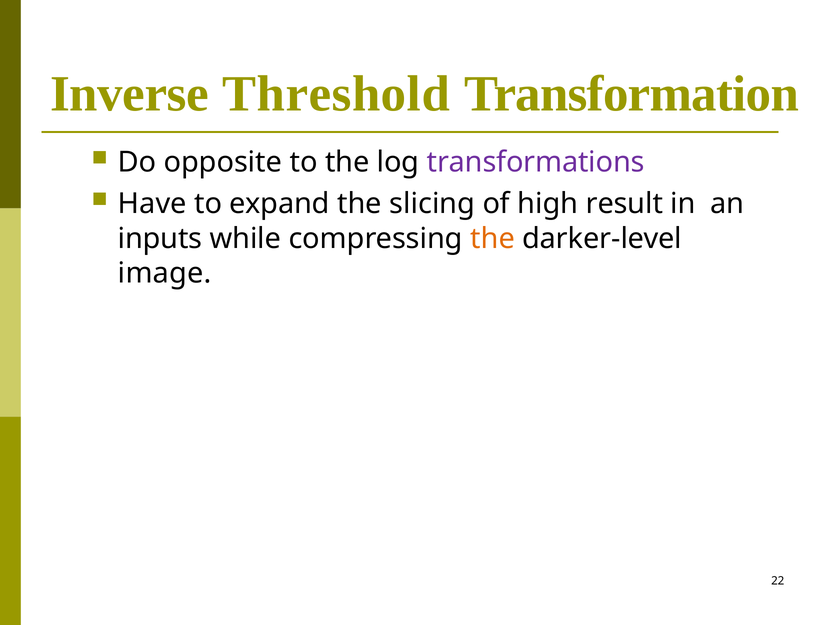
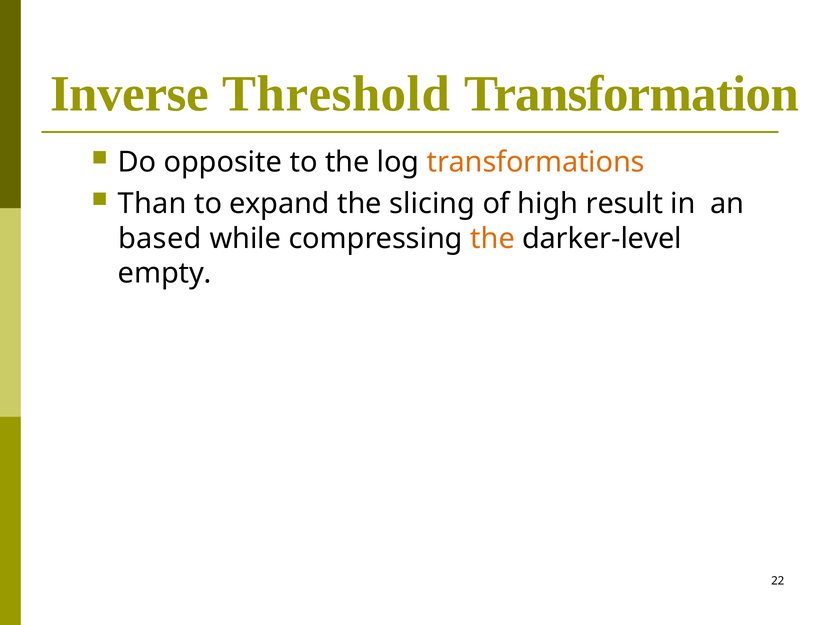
transformations colour: purple -> orange (536, 162)
Have: Have -> Than (152, 204)
inputs: inputs -> based (160, 239)
image: image -> empty (165, 274)
